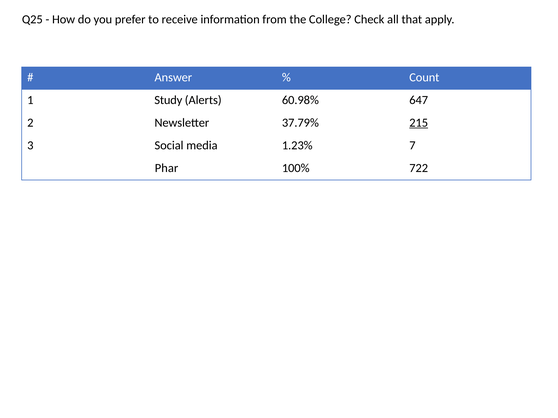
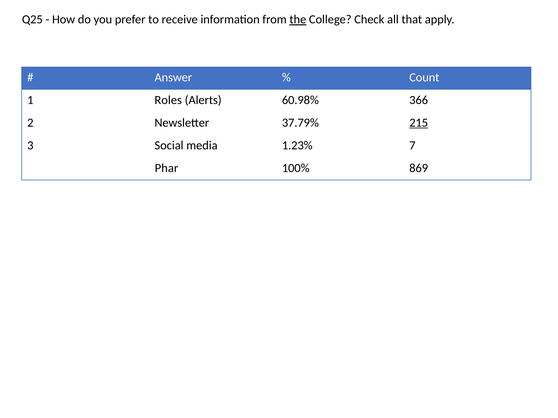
the underline: none -> present (298, 20)
Study: Study -> Roles (168, 100)
647: 647 -> 366 (419, 100)
722: 722 -> 869 (419, 168)
